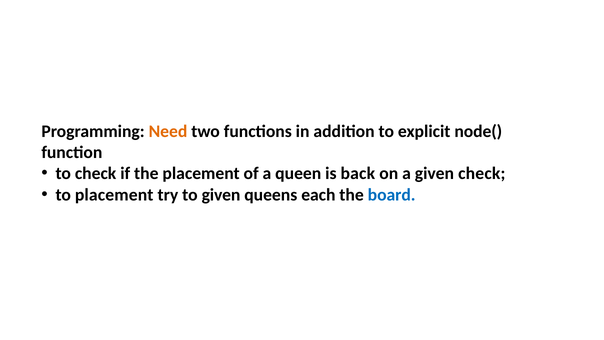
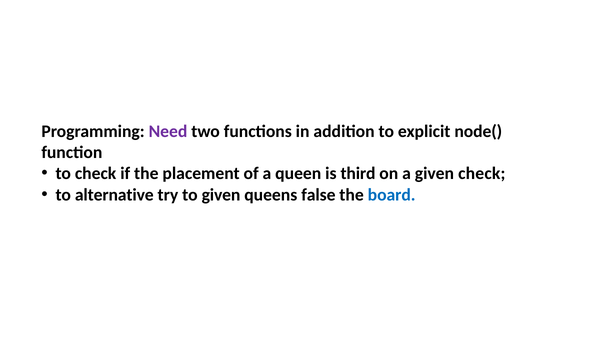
Need colour: orange -> purple (168, 131)
back: back -> third (358, 173)
to placement: placement -> alternative (114, 195)
each: each -> false (318, 195)
